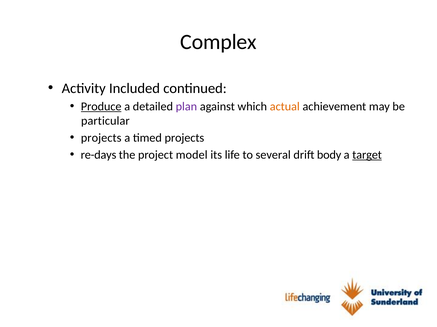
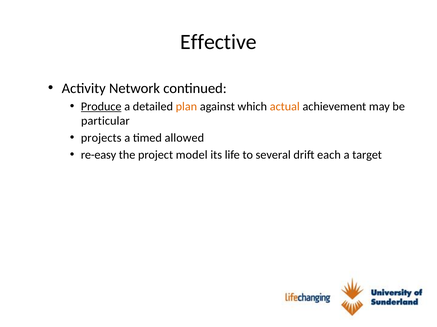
Complex: Complex -> Effective (218, 42)
Included: Included -> Network (135, 88)
plan colour: purple -> orange (186, 107)
timed projects: projects -> allowed (184, 138)
re-days: re-days -> re-easy (99, 155)
body: body -> each (329, 155)
target underline: present -> none (367, 155)
